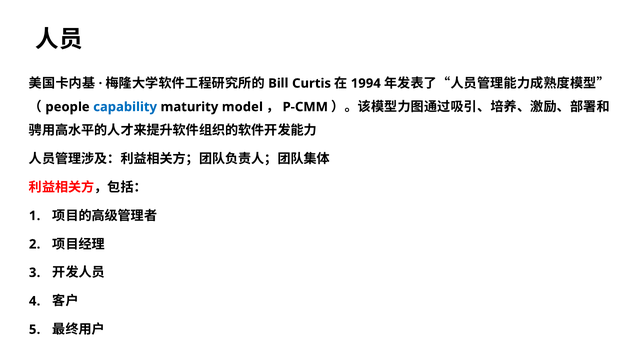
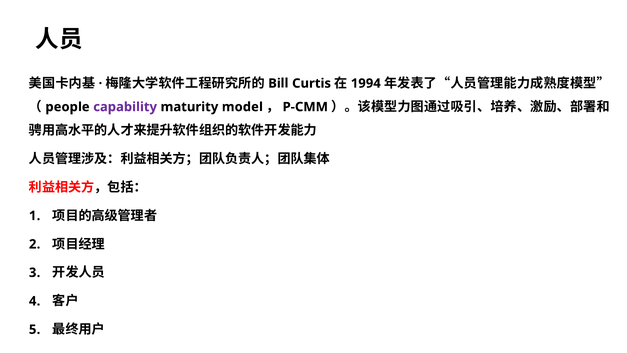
capability colour: blue -> purple (125, 107)
